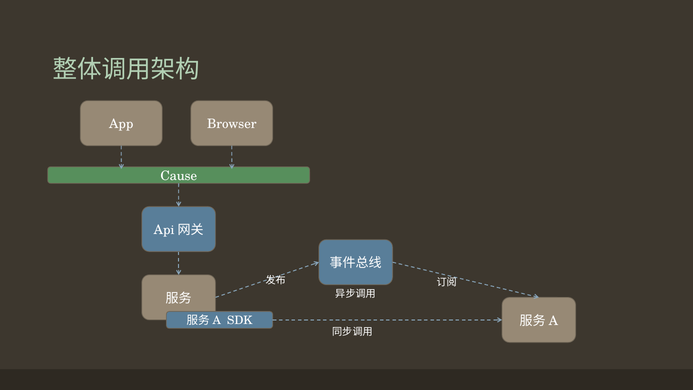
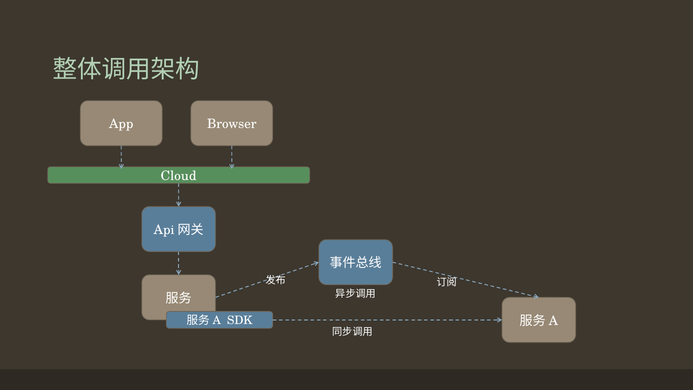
Cause: Cause -> Cloud (179, 176)
